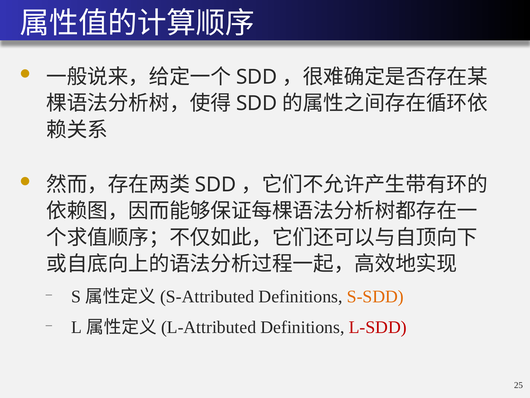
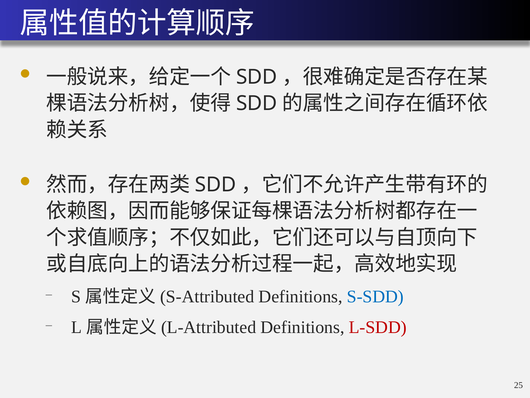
S-SDD colour: orange -> blue (375, 296)
